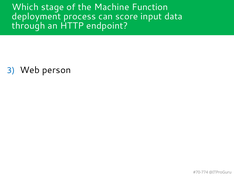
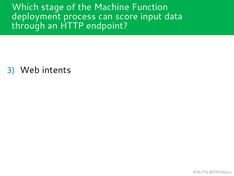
person: person -> intents (57, 70)
